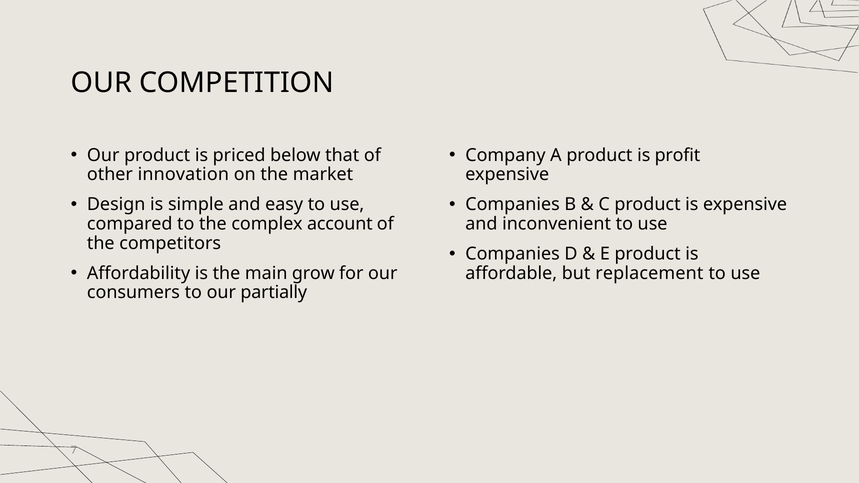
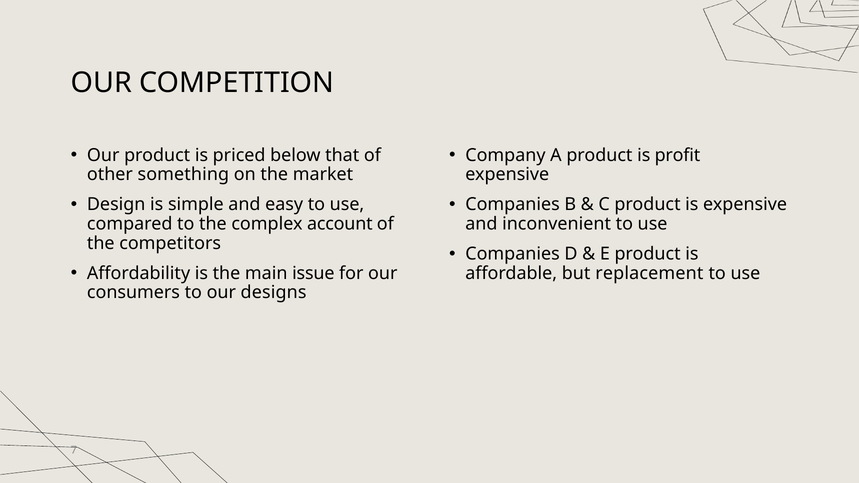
innovation: innovation -> something (183, 175)
grow: grow -> issue (313, 273)
partially: partially -> designs (274, 293)
